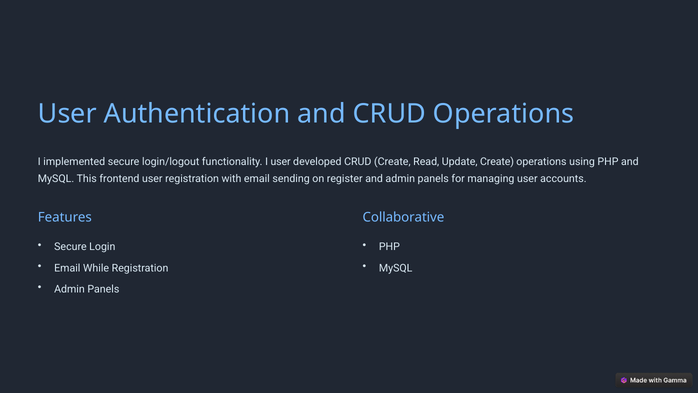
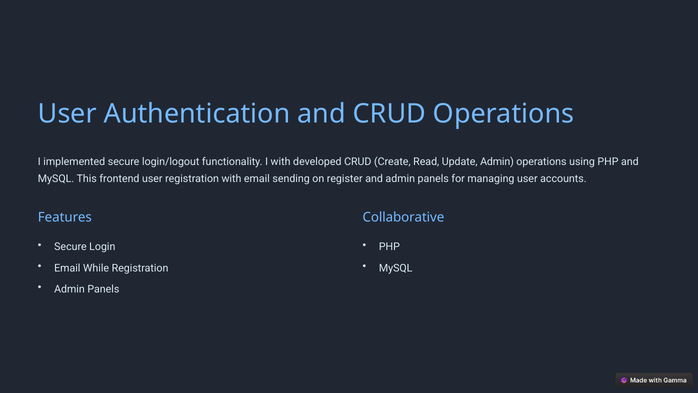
I user: user -> with (281, 161)
Update Create: Create -> Admin (497, 161)
